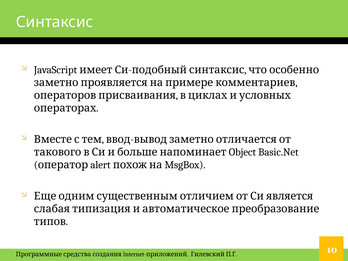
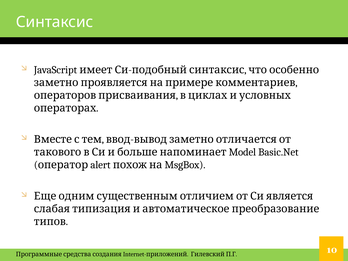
Object: Object -> Model (242, 152)
